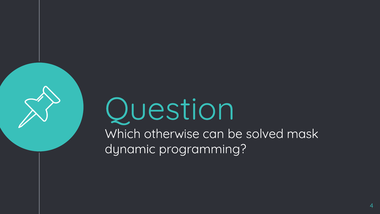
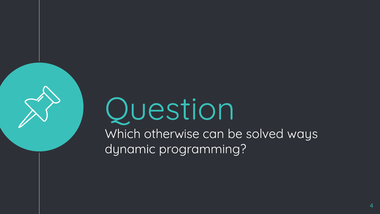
mask: mask -> ways (303, 134)
